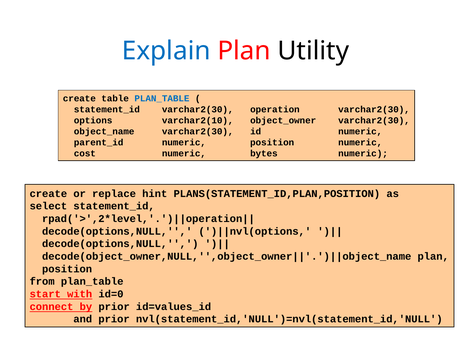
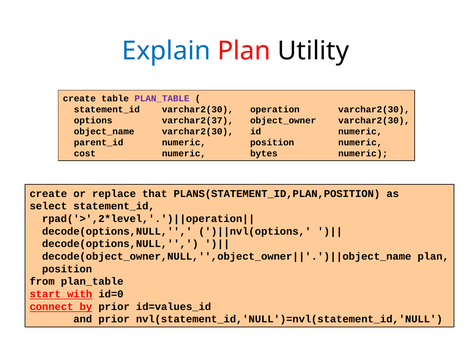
PLAN_TABLE colour: blue -> purple (162, 99)
varchar2(10: varchar2(10 -> varchar2(37 (198, 121)
hint: hint -> that (155, 194)
